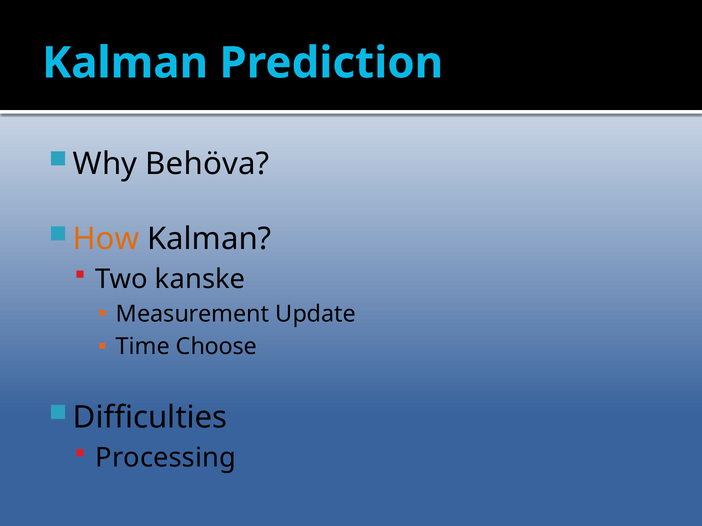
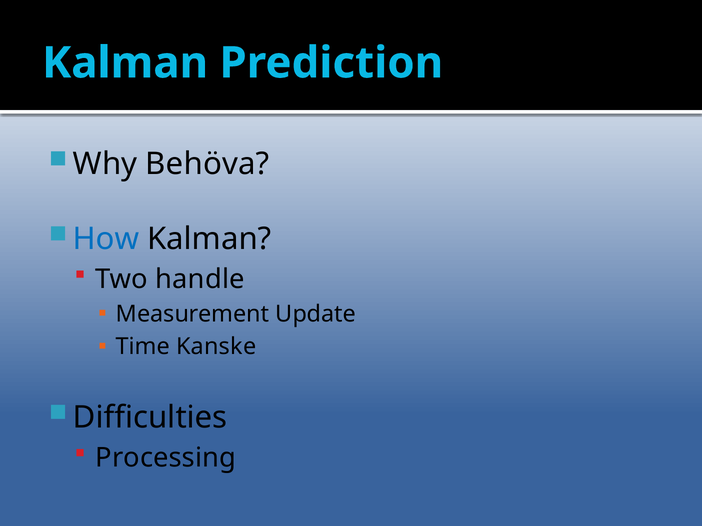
How colour: orange -> blue (106, 239)
kanske: kanske -> handle (200, 279)
Choose: Choose -> Kanske (216, 347)
